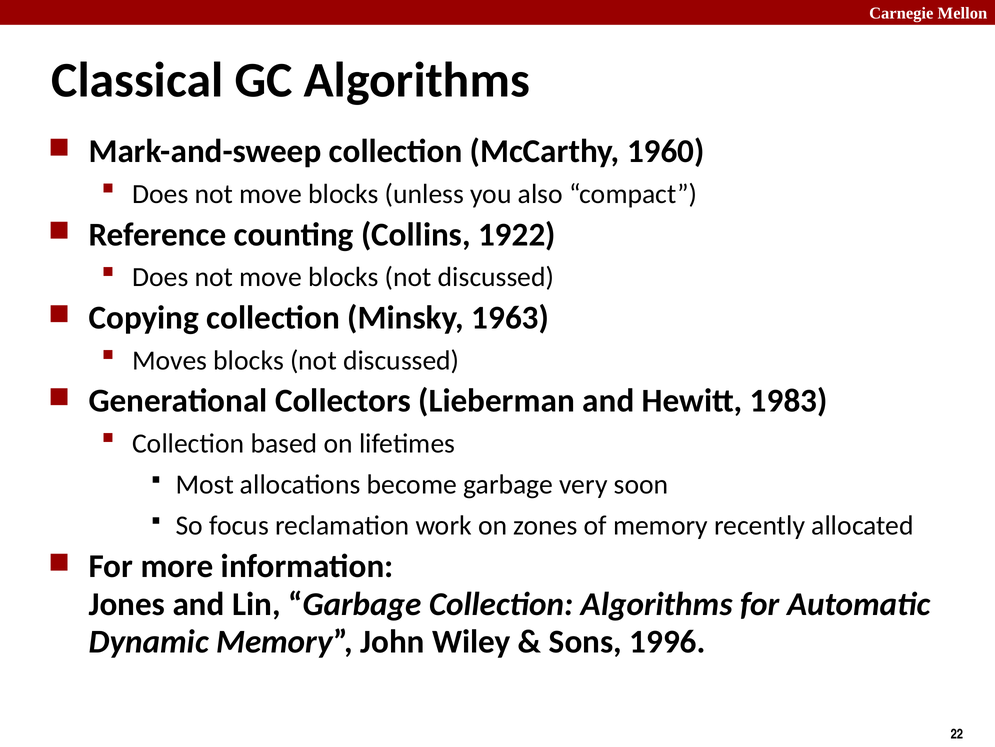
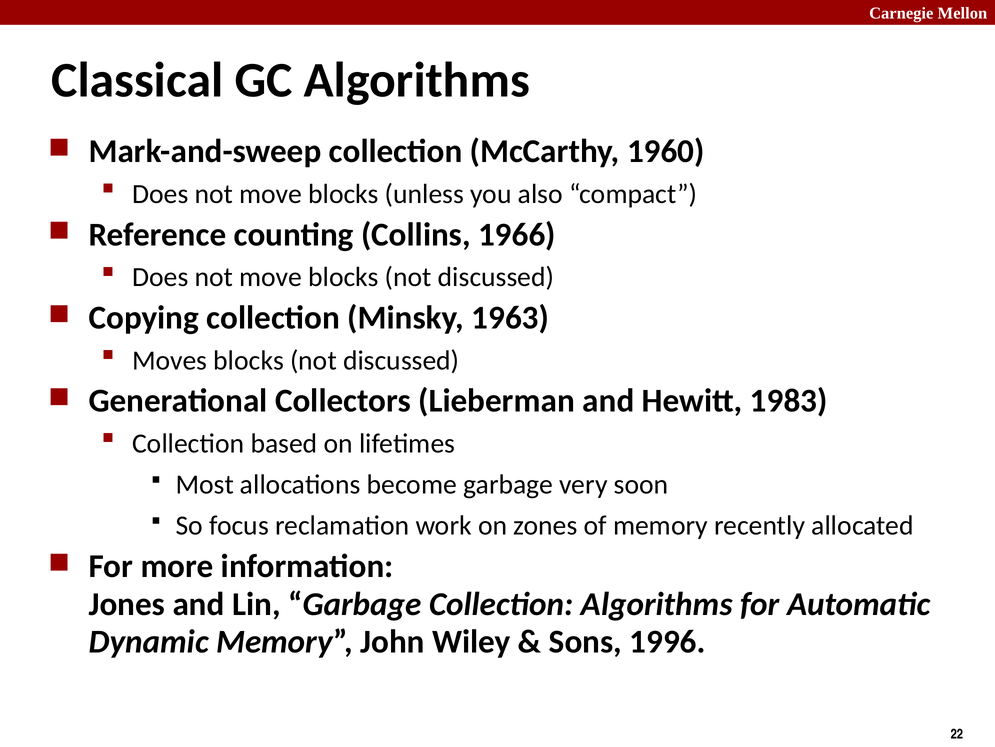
1922: 1922 -> 1966 (517, 234)
